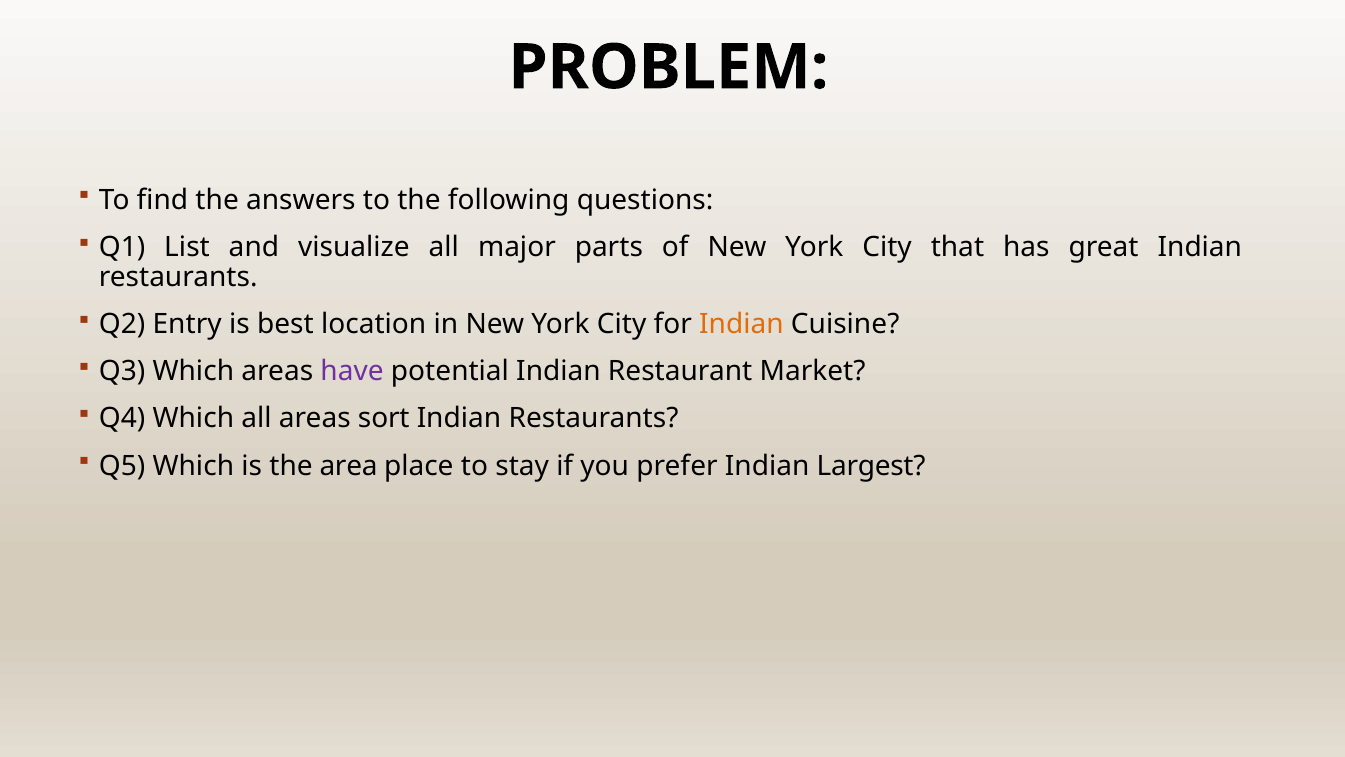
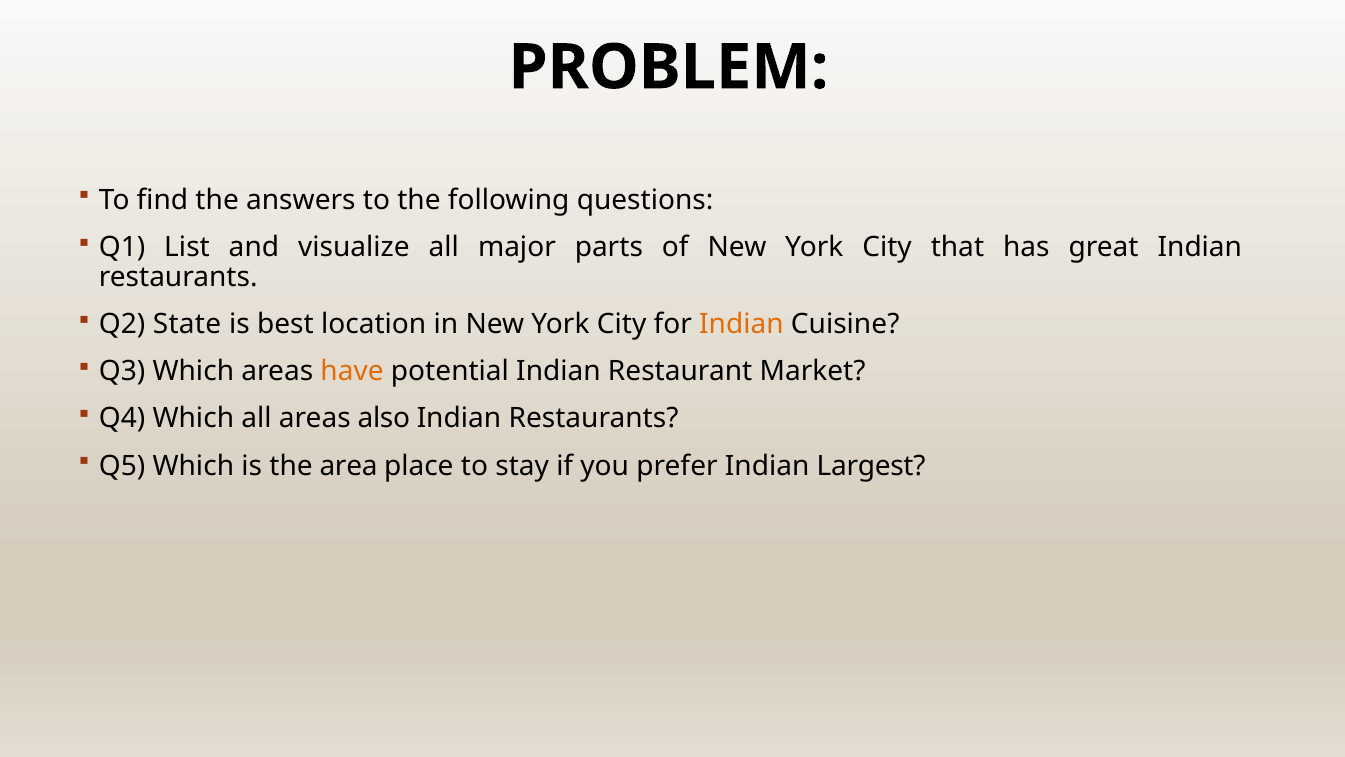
Entry: Entry -> State (187, 324)
have colour: purple -> orange (352, 371)
sort: sort -> also (384, 419)
